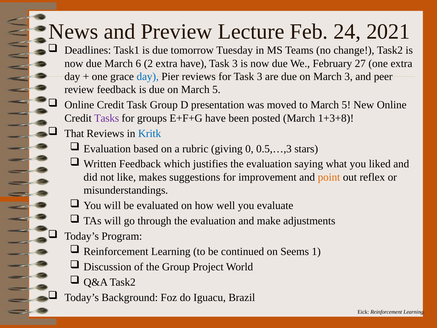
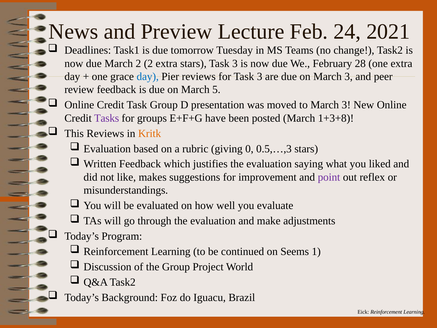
March 6: 6 -> 2 (138, 63)
extra have: have -> stars (193, 63)
27: 27 -> 28 (360, 63)
to March 5: 5 -> 3 (346, 105)
That: That -> This (74, 133)
Kritk colour: blue -> orange (150, 133)
point colour: orange -> purple (329, 177)
